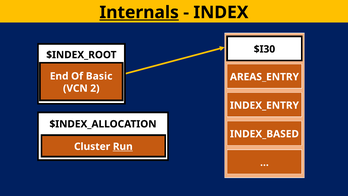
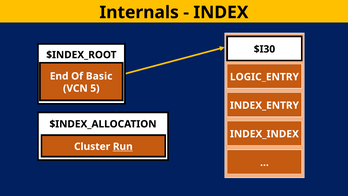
Internals underline: present -> none (139, 12)
AREAS_ENTRY: AREAS_ENTRY -> LOGIC_ENTRY (264, 77)
2: 2 -> 5 (95, 88)
INDEX_BASED: INDEX_BASED -> INDEX_INDEX (264, 134)
